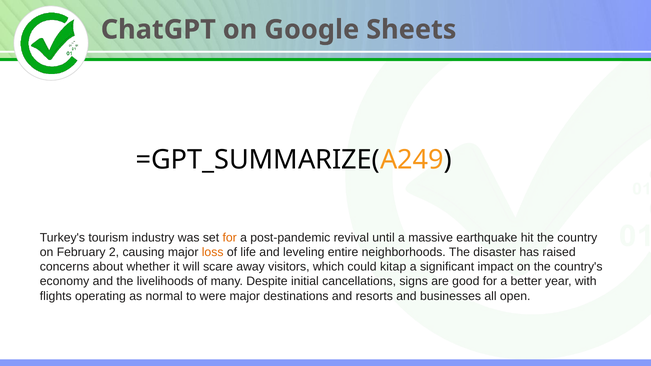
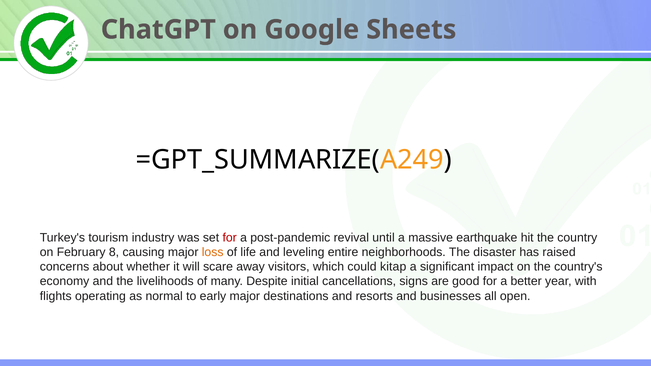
for colour: orange -> red (230, 238)
2: 2 -> 8 (114, 252)
were: were -> early (213, 296)
